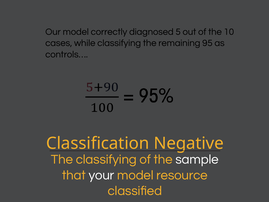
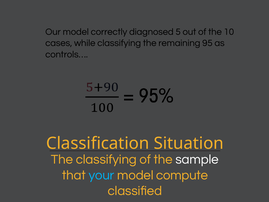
Negative: Negative -> Situation (189, 143)
your colour: white -> light blue (101, 175)
resource: resource -> compute (182, 175)
